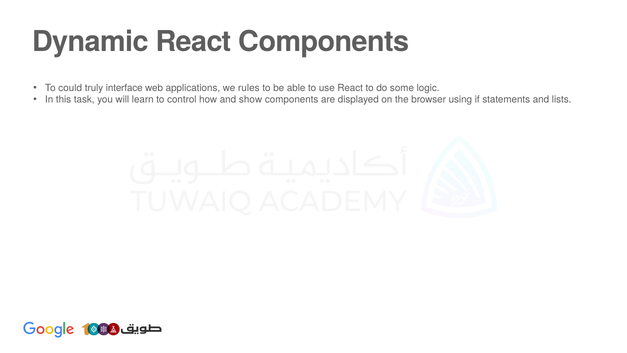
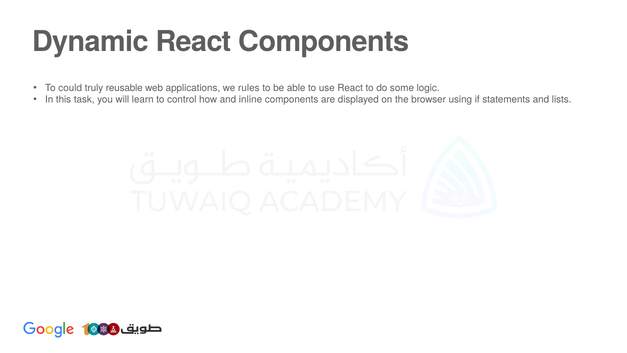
interface: interface -> reusable (124, 88)
show: show -> inline (251, 100)
